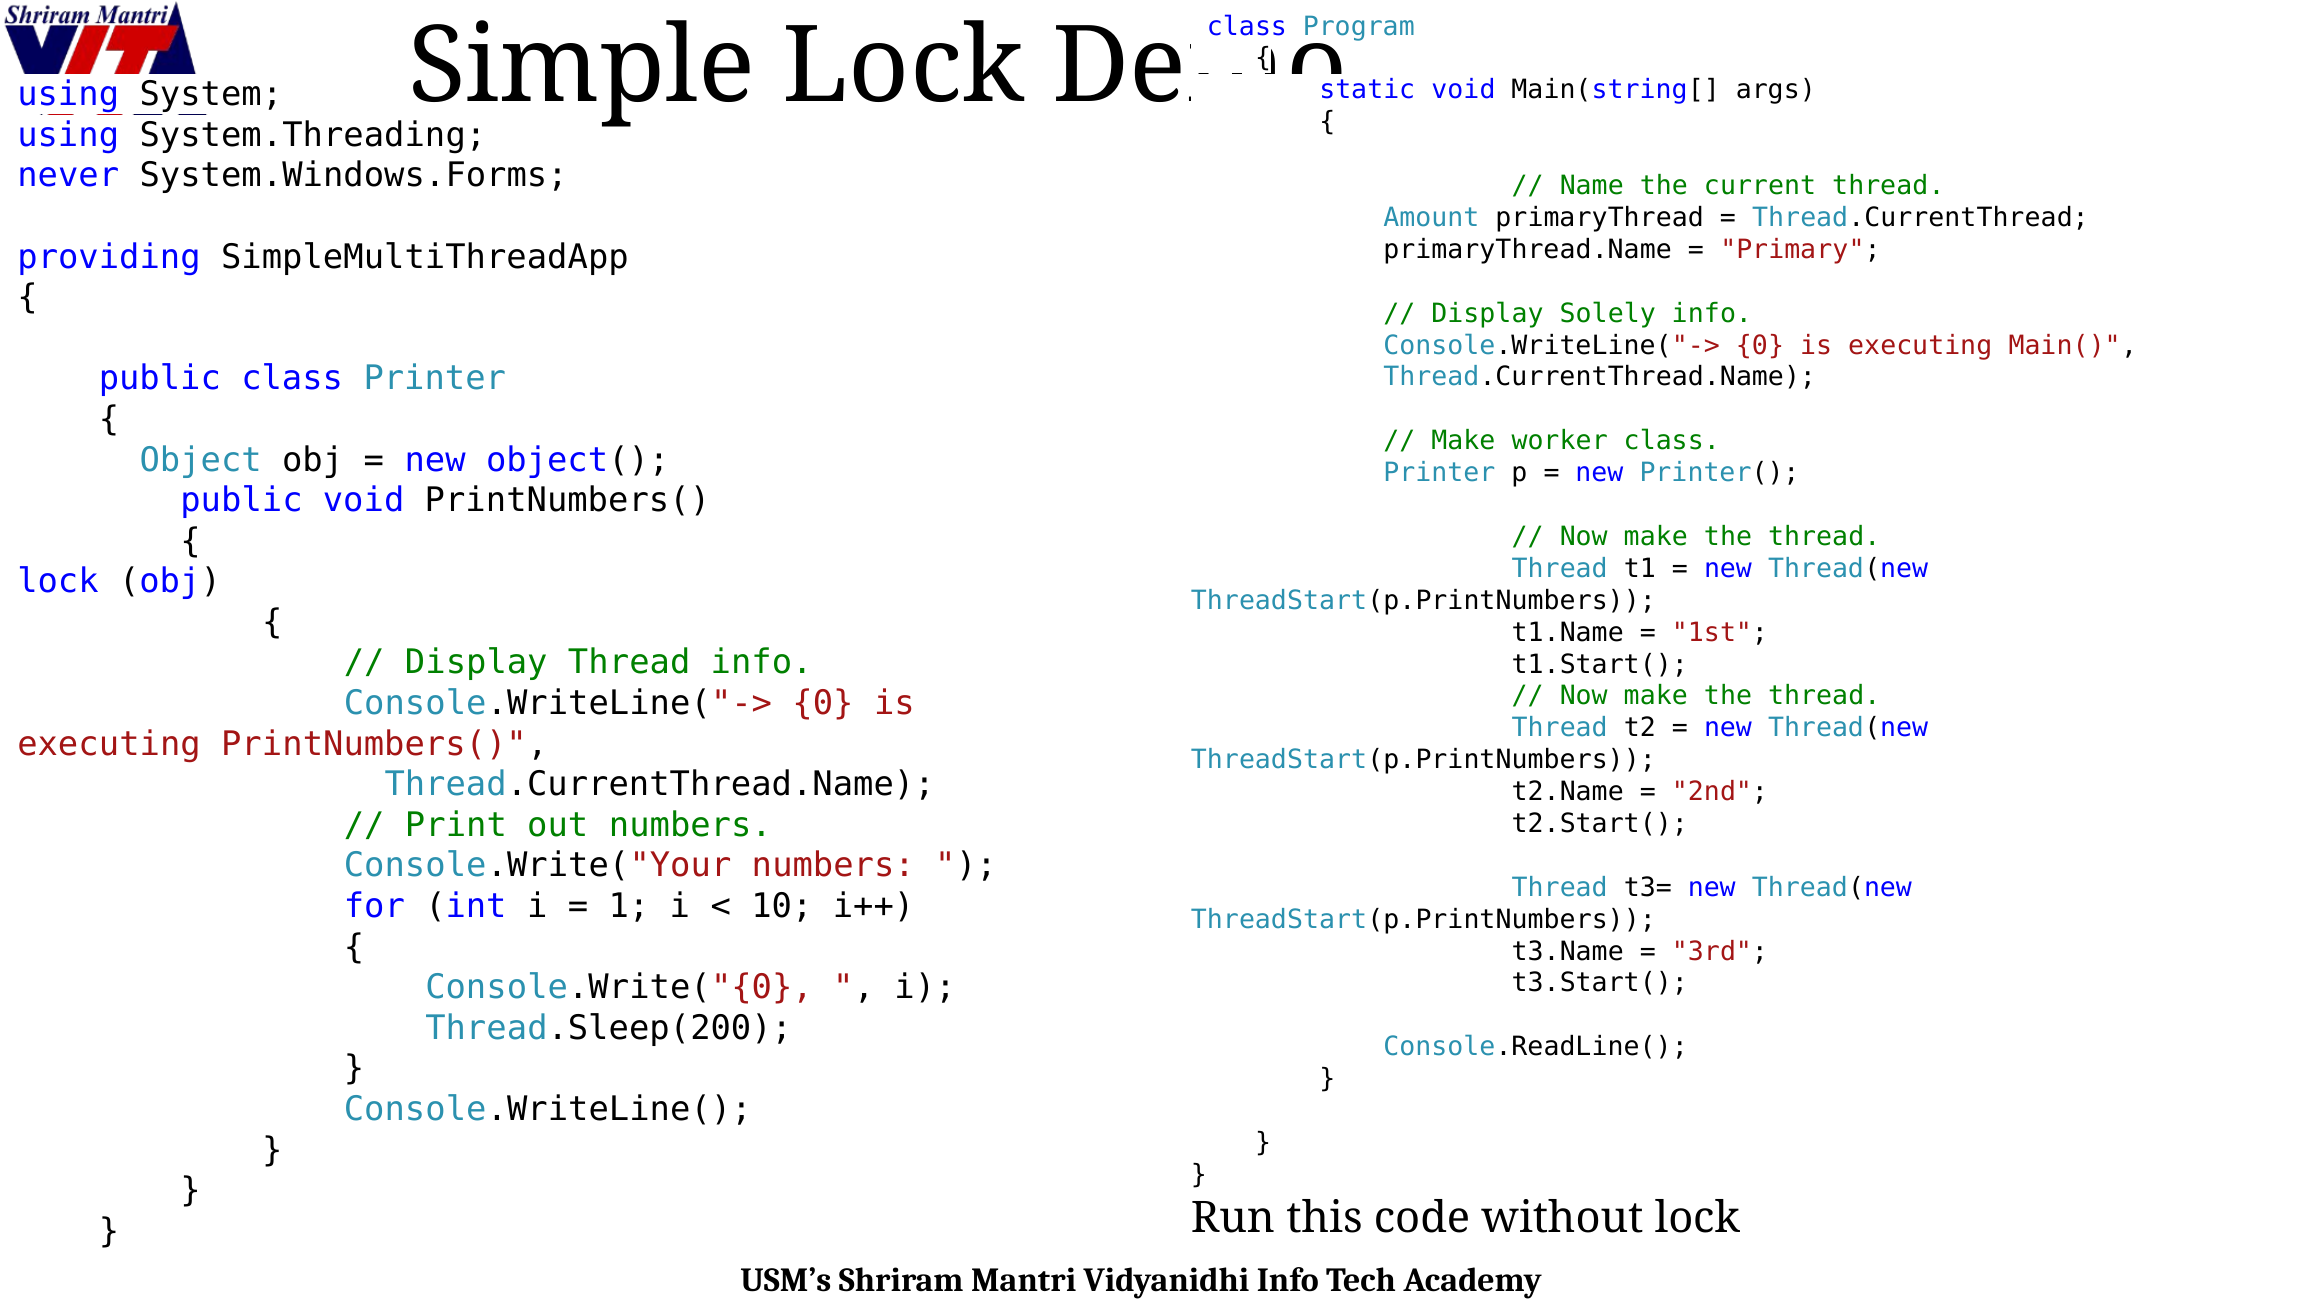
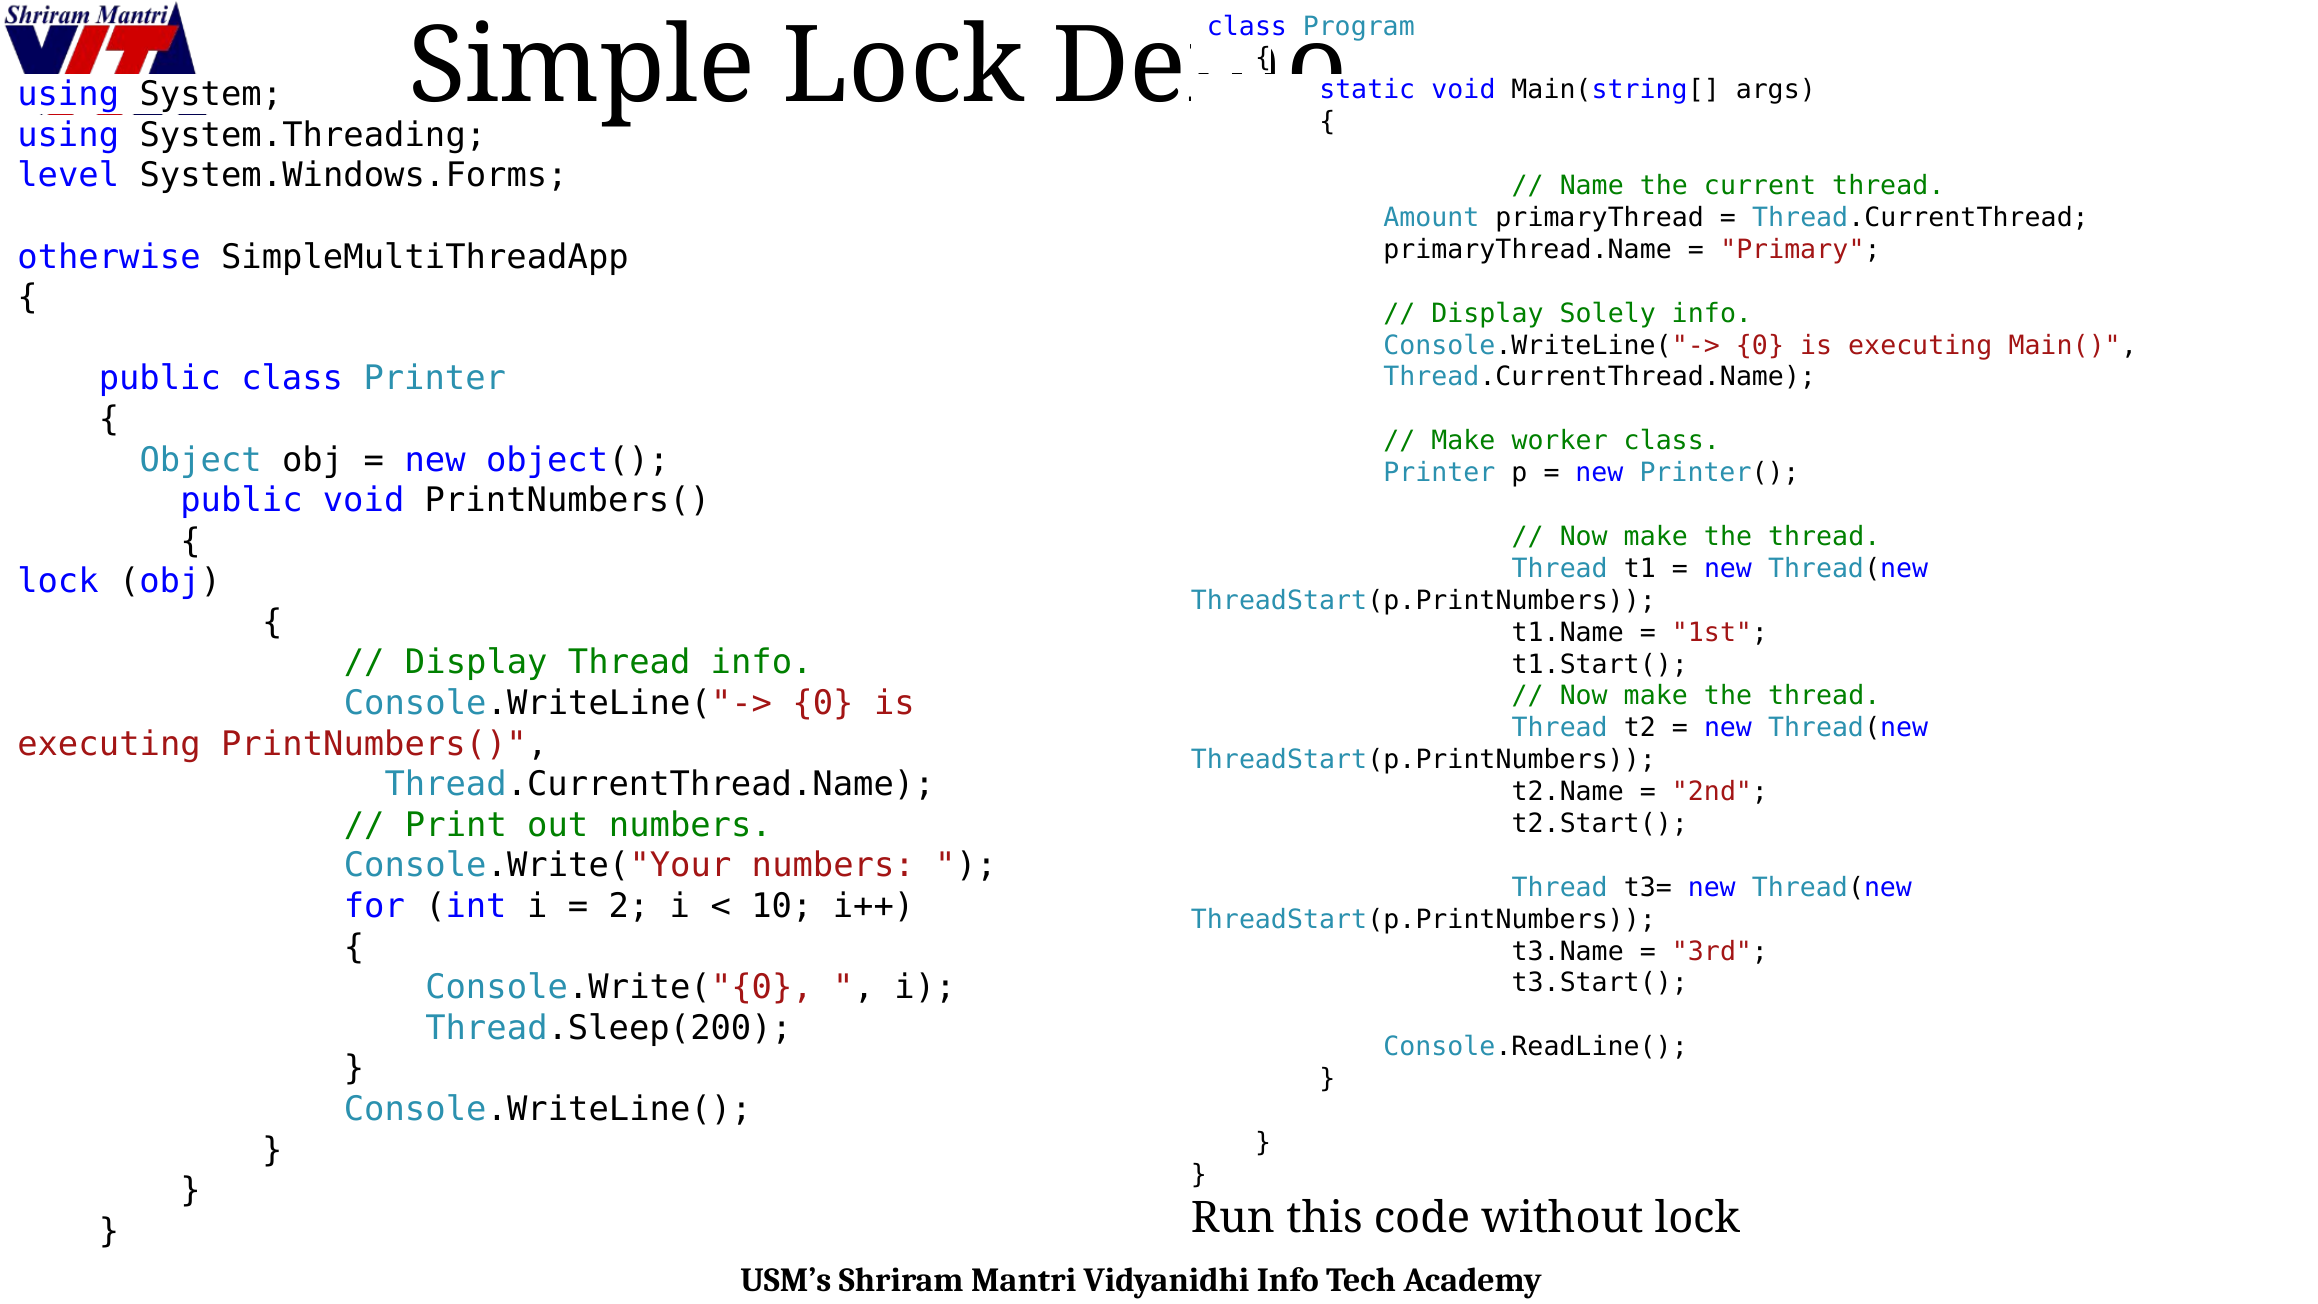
never: never -> level (68, 176)
providing: providing -> otherwise (109, 257)
1: 1 -> 2 (629, 906)
